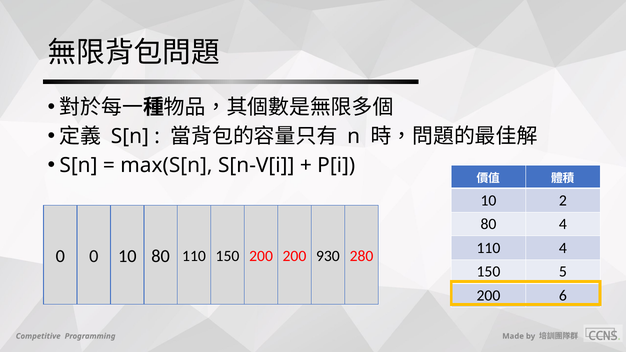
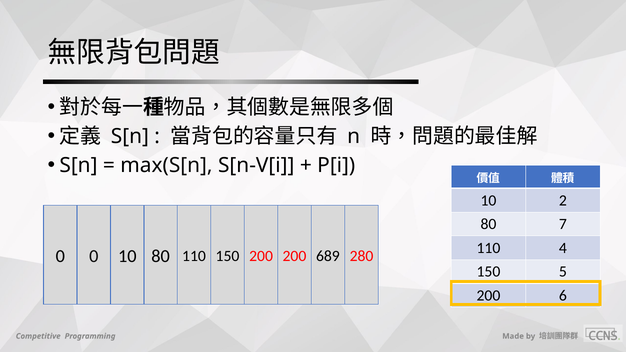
80 4: 4 -> 7 (563, 224)
930: 930 -> 689 (328, 256)
